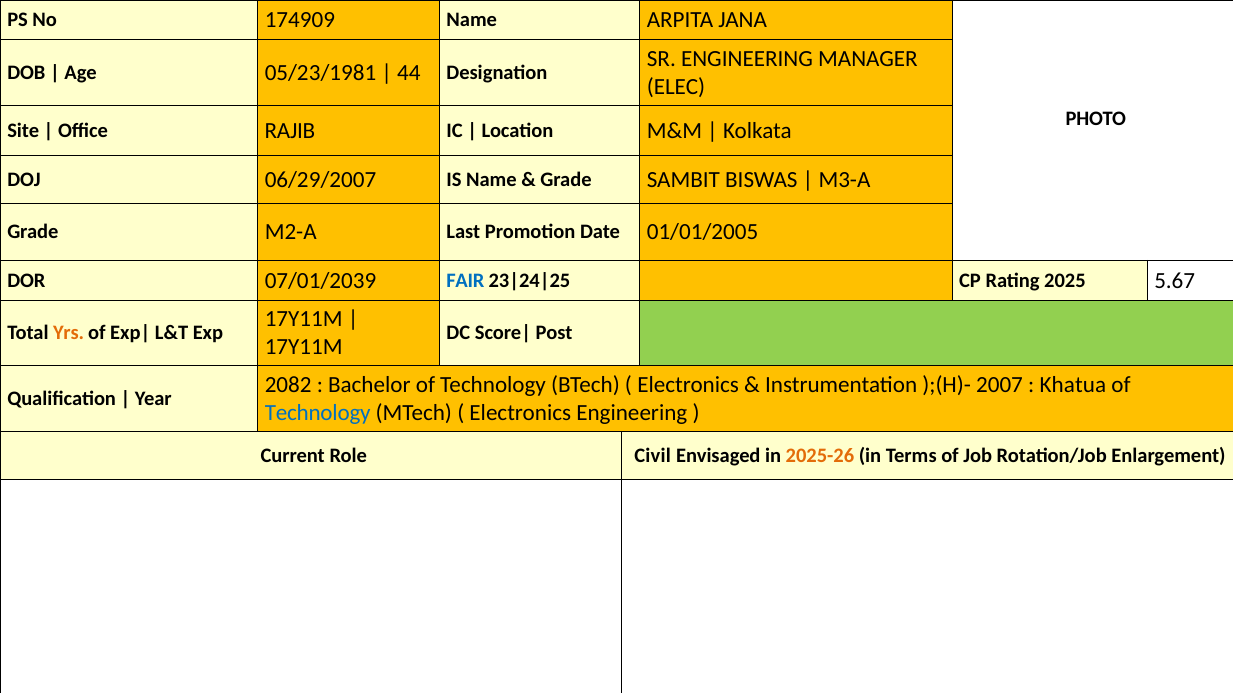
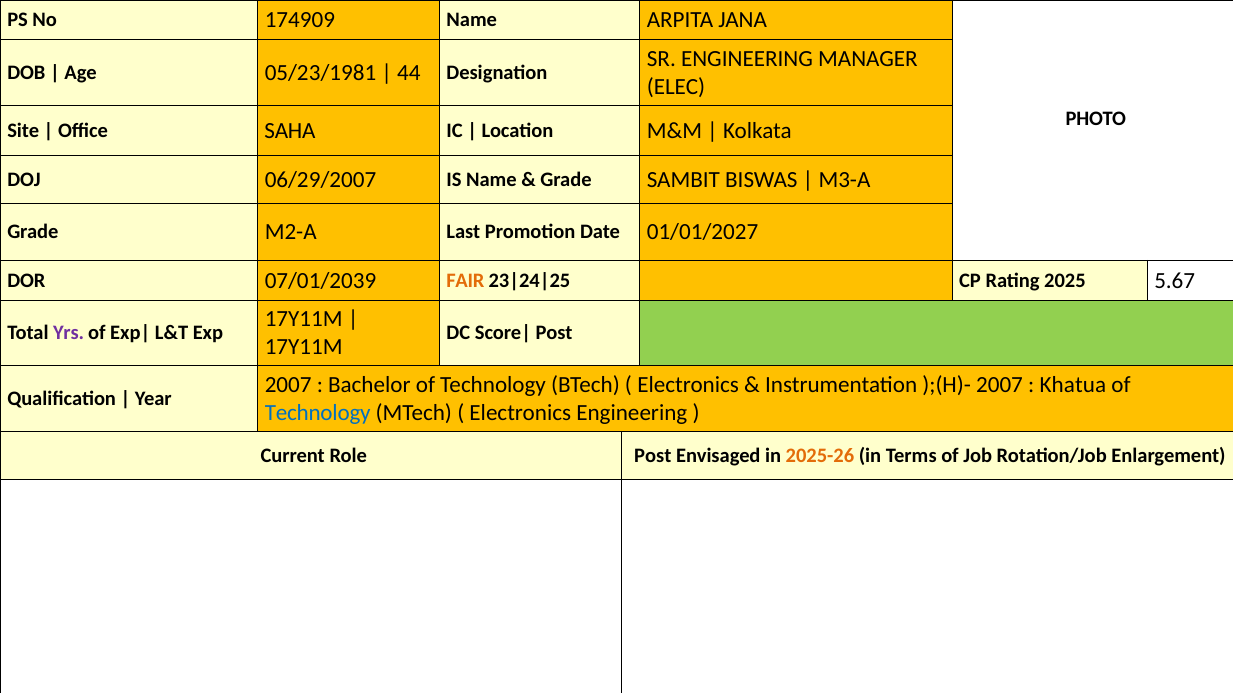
RAJIB: RAJIB -> SAHA (290, 131)
01/01/2005: 01/01/2005 -> 01/01/2027 (703, 232)
FAIR colour: blue -> orange (465, 281)
Yrs colour: orange -> purple (69, 333)
2082: 2082 -> 2007 (288, 385)
Role Civil: Civil -> Post (653, 456)
